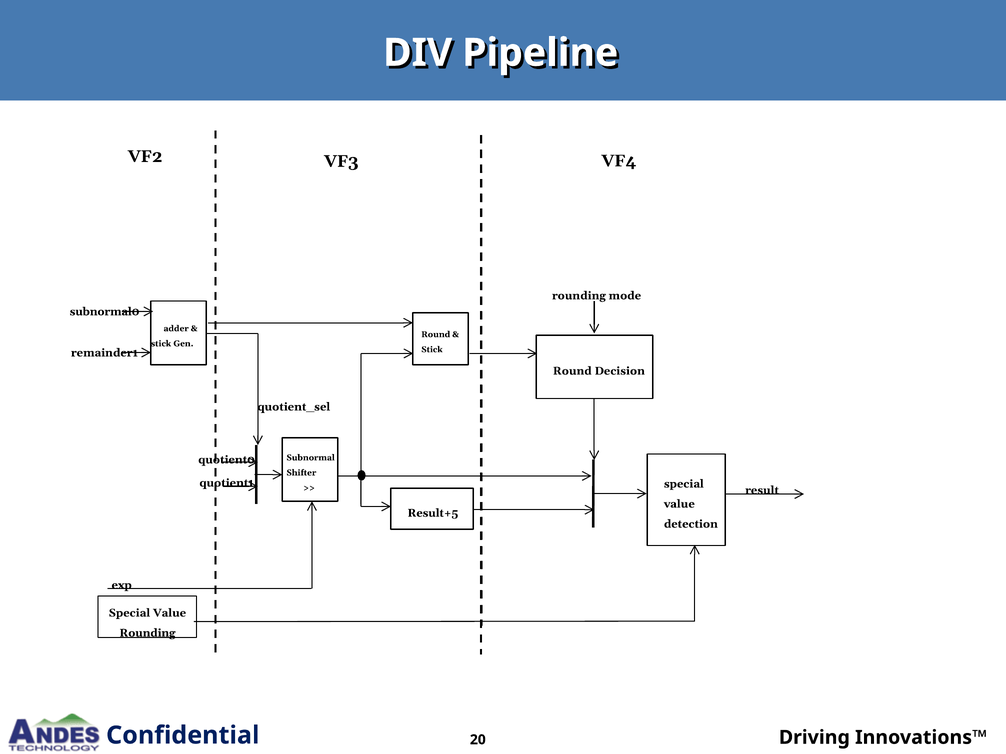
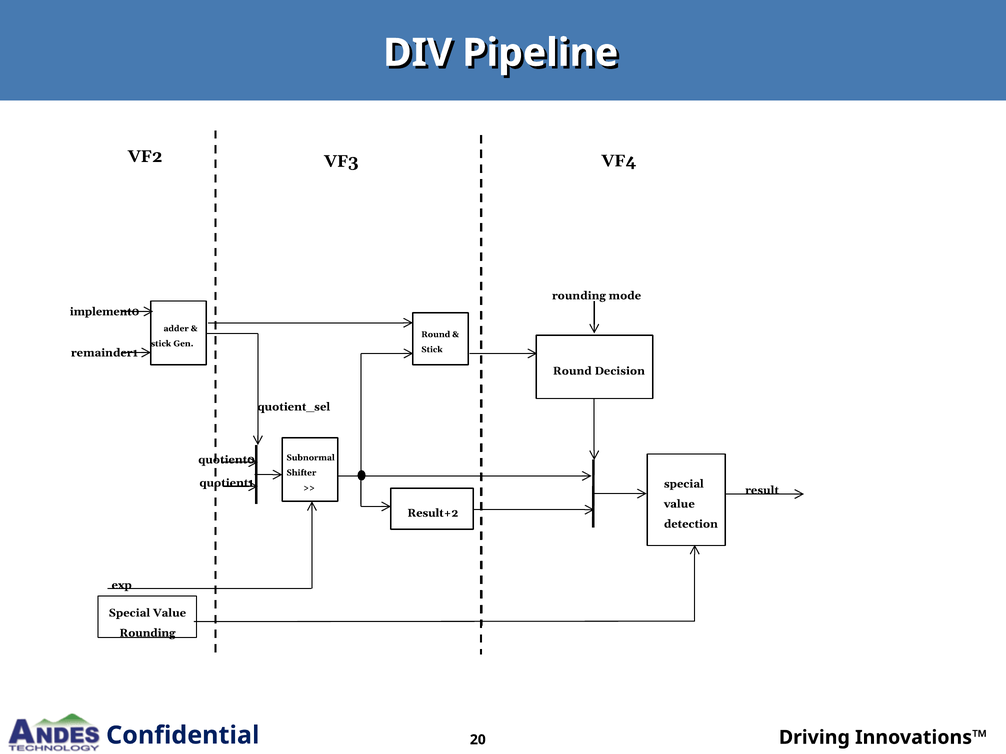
subnormal0: subnormal0 -> implement0 (105, 312)
Result+5: Result+5 -> Result+2 (433, 513)
